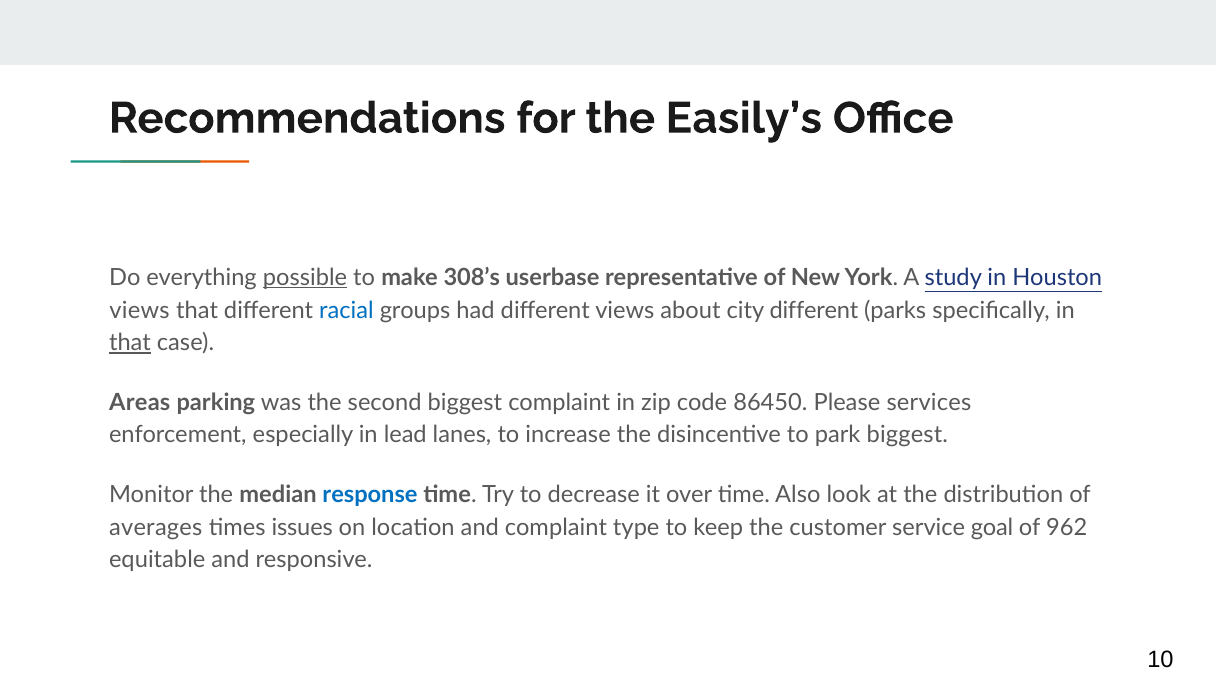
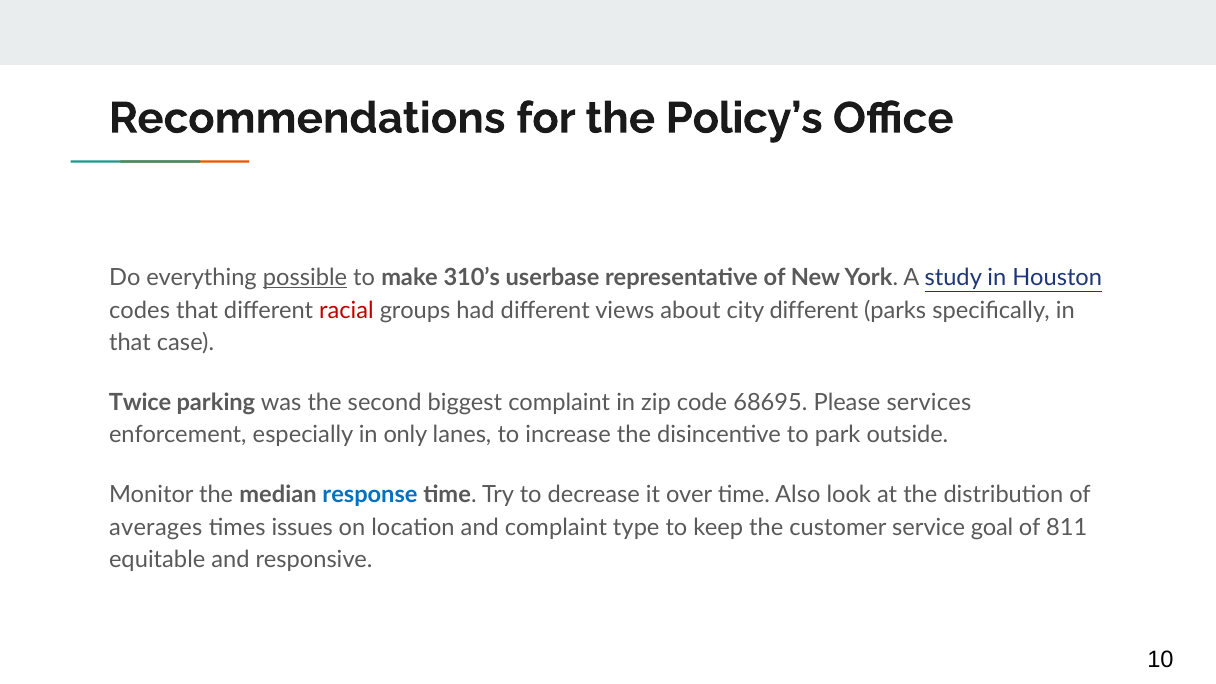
Easily’s: Easily’s -> Policy’s (744, 118)
308’s: 308’s -> 310’s (472, 278)
views: views -> codes (140, 310)
racial colour: blue -> red (346, 310)
that underline: present -> none (130, 343)
Areas: Areas -> Twice (140, 402)
86450: 86450 -> 68695 (770, 402)
lead: lead -> only (405, 435)
park biggest: biggest -> outside (907, 435)
962: 962 -> 811 (1067, 527)
